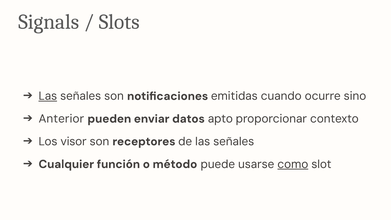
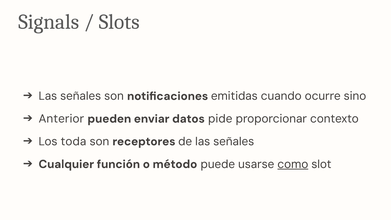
Las underline: present -> none (48, 96)
apto: apto -> pide (220, 119)
visor: visor -> toda (73, 141)
